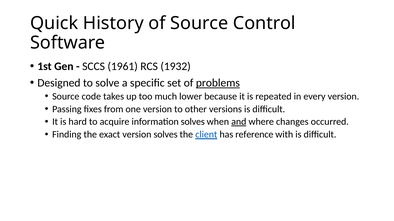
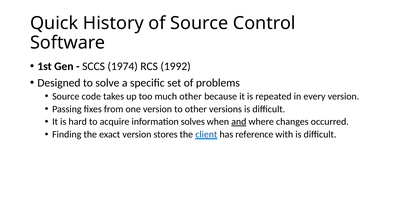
1961: 1961 -> 1974 (123, 67)
1932: 1932 -> 1992 (176, 67)
problems underline: present -> none (218, 83)
much lower: lower -> other (191, 97)
version solves: solves -> stores (166, 135)
